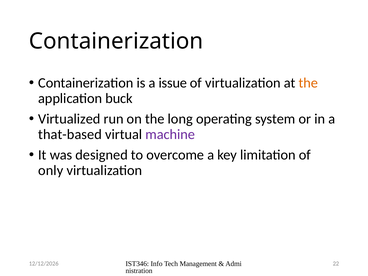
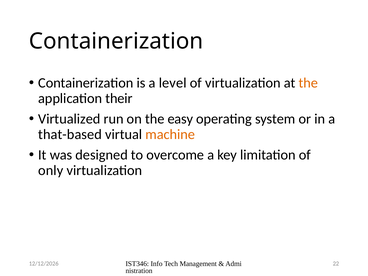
issue: issue -> level (173, 83)
buck: buck -> their (119, 98)
long: long -> easy (180, 119)
machine colour: purple -> orange (170, 134)
